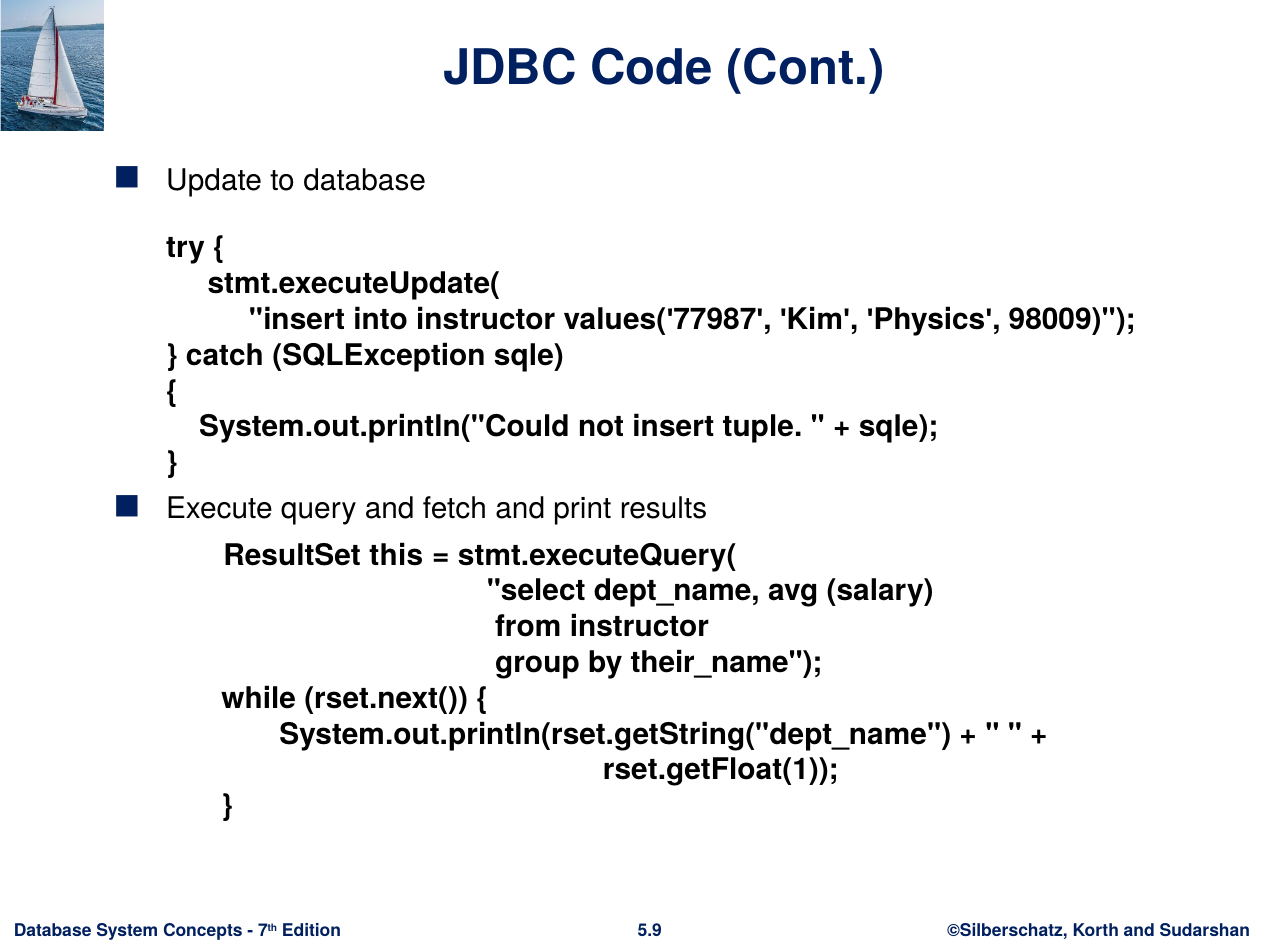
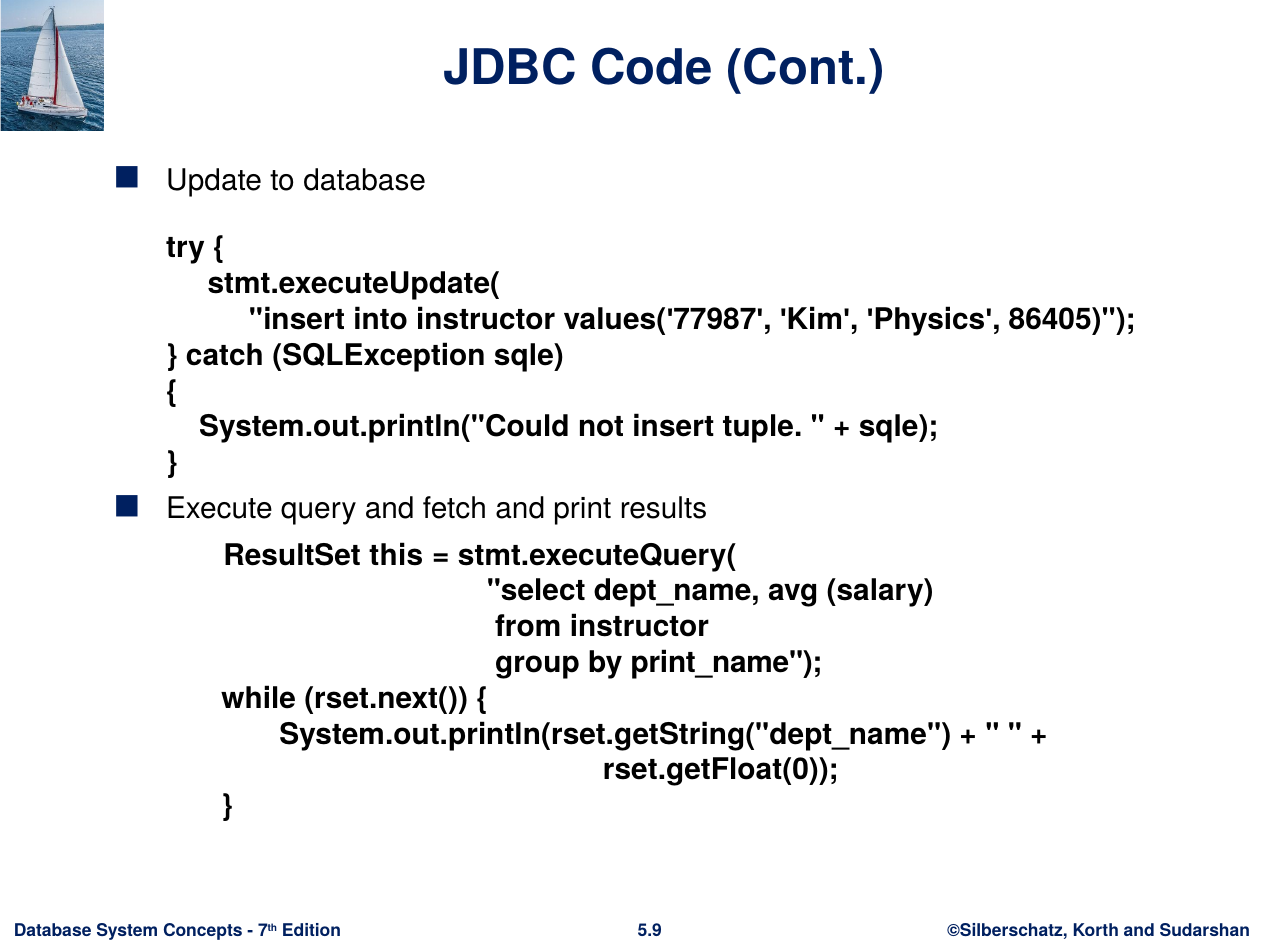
98009: 98009 -> 86405 (1072, 320)
their_name: their_name -> print_name (727, 663)
rset.getFloat(1: rset.getFloat(1 -> rset.getFloat(0 (721, 770)
